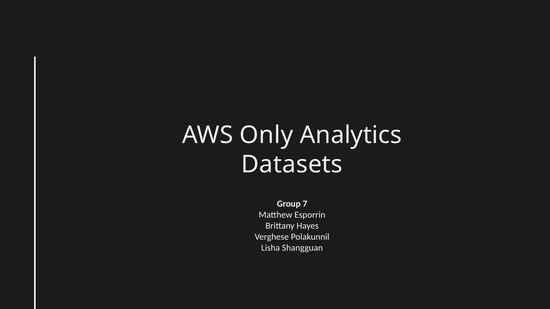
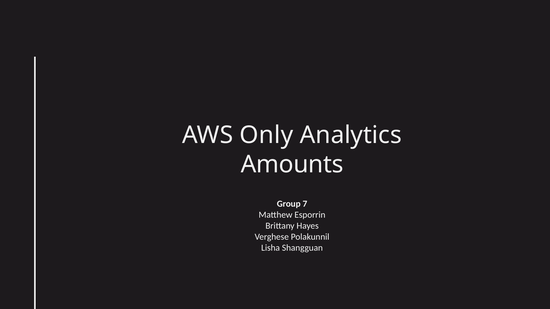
Datasets: Datasets -> Amounts (292, 165)
